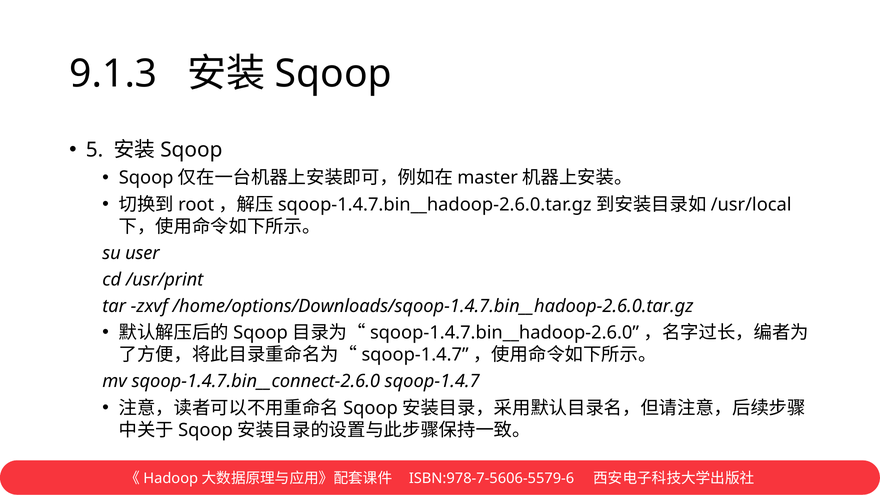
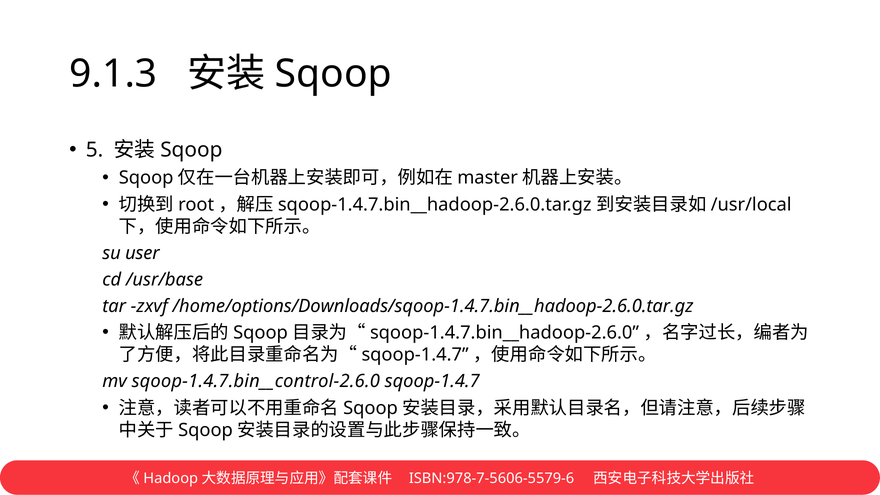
/usr/print: /usr/print -> /usr/base (165, 280)
sqoop-1.4.7.bin__connect-2.6.0: sqoop-1.4.7.bin__connect-2.6.0 -> sqoop-1.4.7.bin__control-2.6.0 (256, 381)
